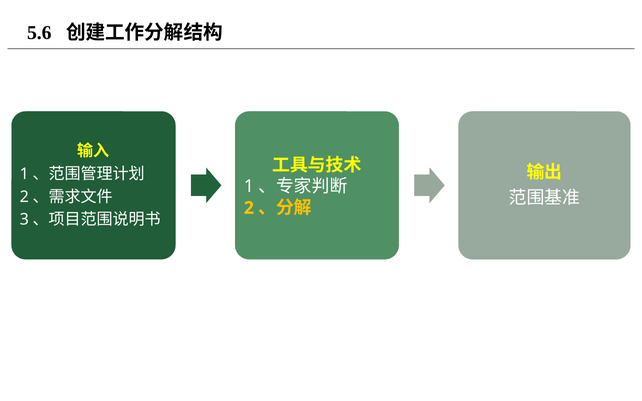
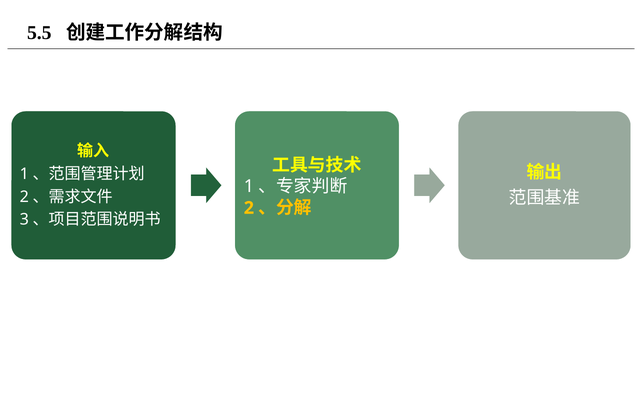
5.6: 5.6 -> 5.5 (39, 33)
